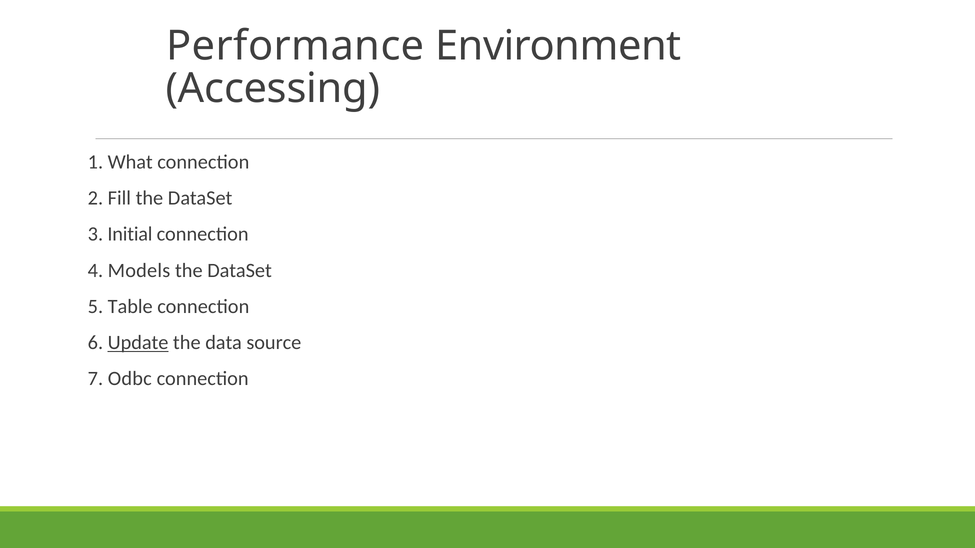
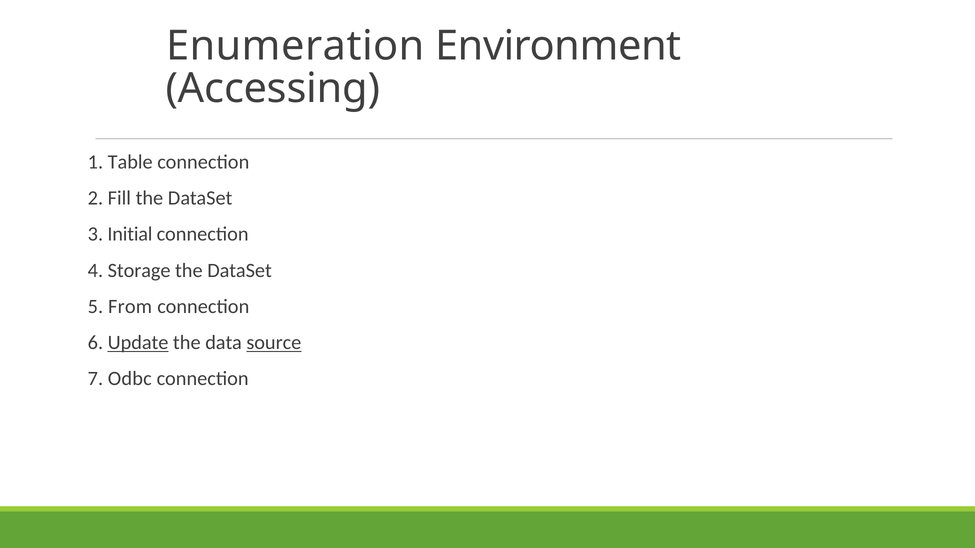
Performance: Performance -> Enumeration (295, 46)
What: What -> Table (130, 162)
Models: Models -> Storage (139, 271)
Table: Table -> From (130, 307)
source underline: none -> present (274, 343)
